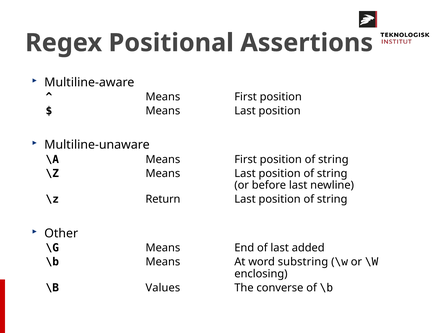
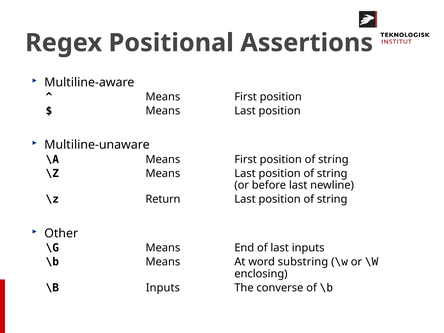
last added: added -> inputs (308, 248)
\B Values: Values -> Inputs (163, 288)
